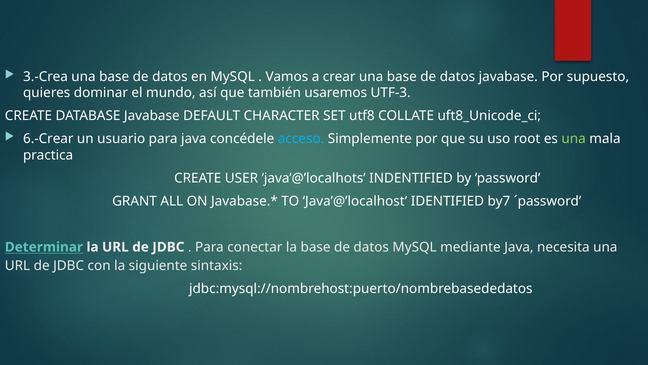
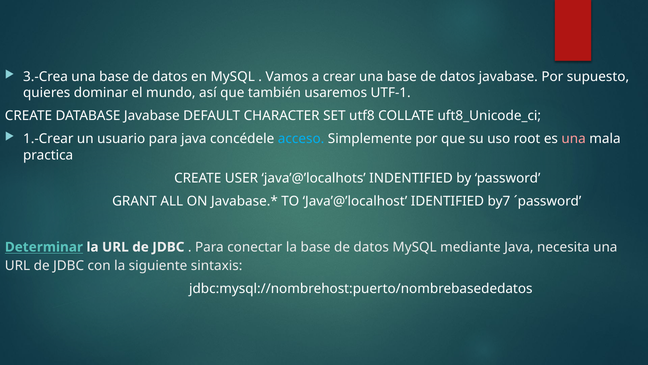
UTF-3: UTF-3 -> UTF-1 (391, 93)
6.-Crear: 6.-Crear -> 1.-Crear (48, 139)
una colour: light green -> pink (574, 139)
